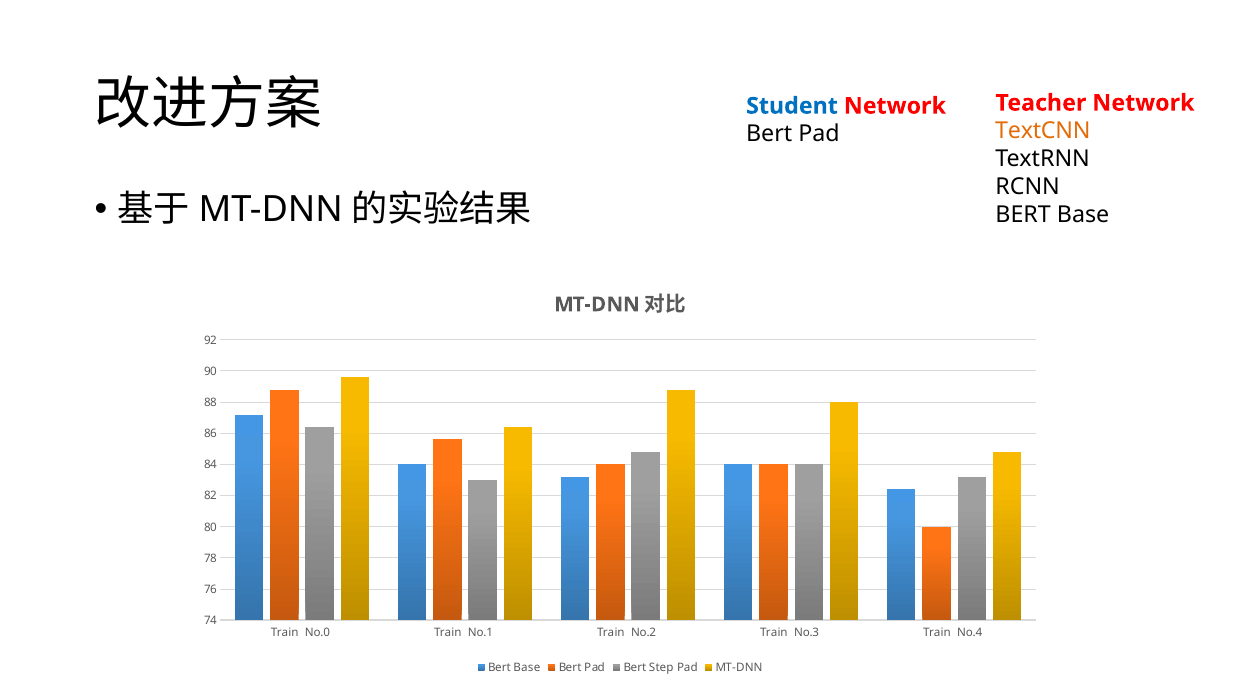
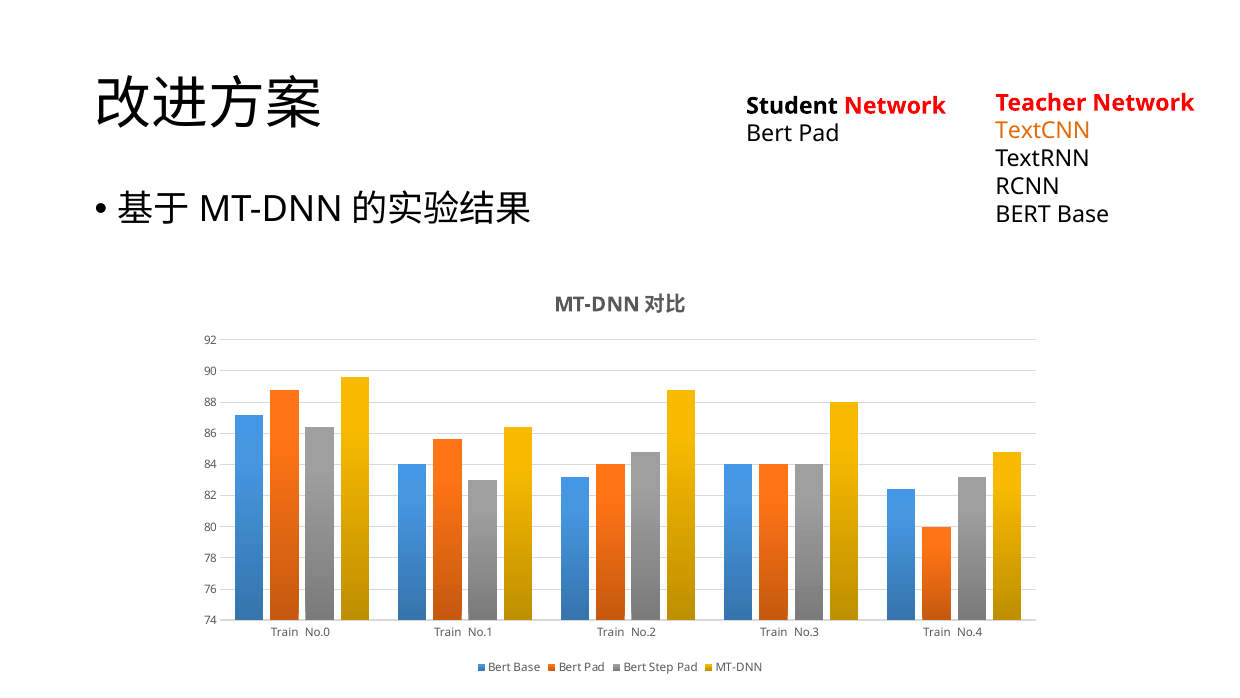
Student colour: blue -> black (792, 106)
